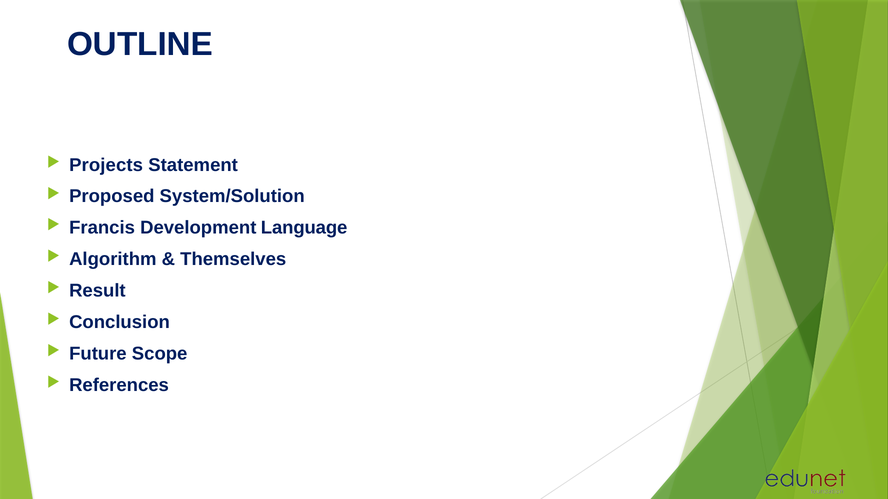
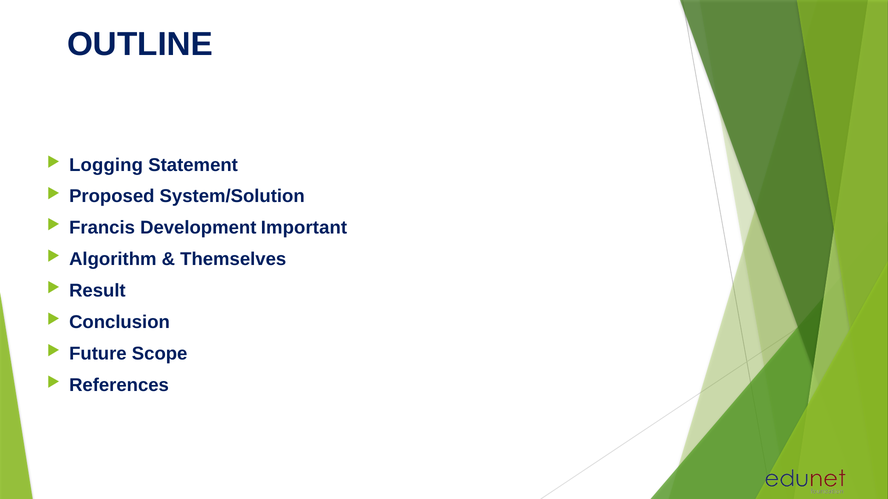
Projects: Projects -> Logging (106, 165)
Language: Language -> Important (304, 228)
